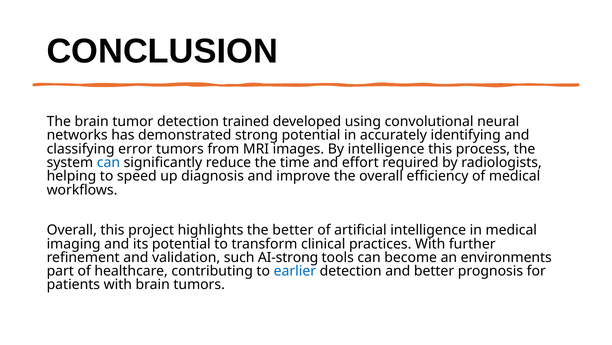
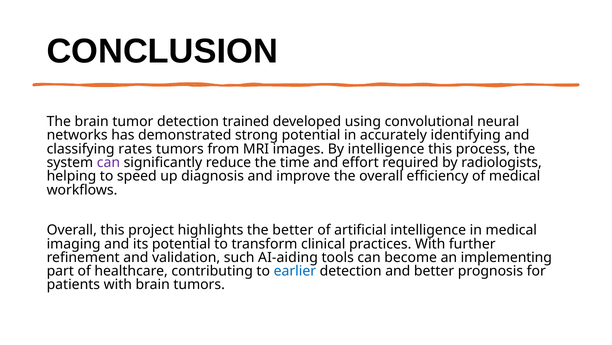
error: error -> rates (135, 149)
can colour: blue -> purple (108, 162)
AI-strong: AI-strong -> AI-aiding (288, 257)
environments: environments -> implementing (506, 257)
